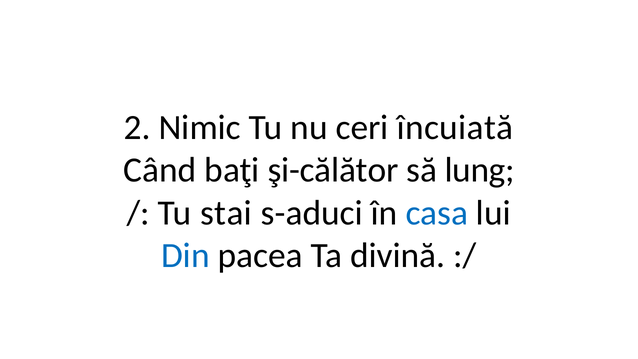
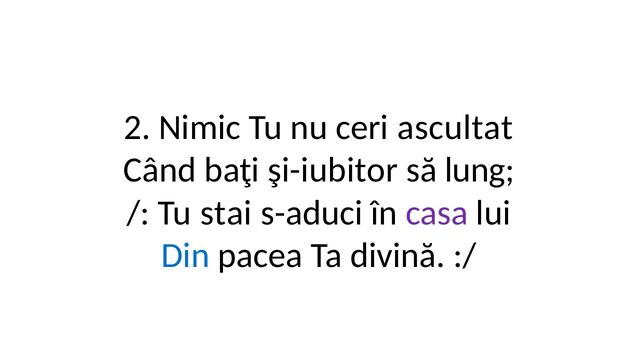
încuiată: încuiată -> ascultat (455, 128)
şi-călător: şi-călător -> şi-iubitor (333, 170)
casa colour: blue -> purple (437, 213)
